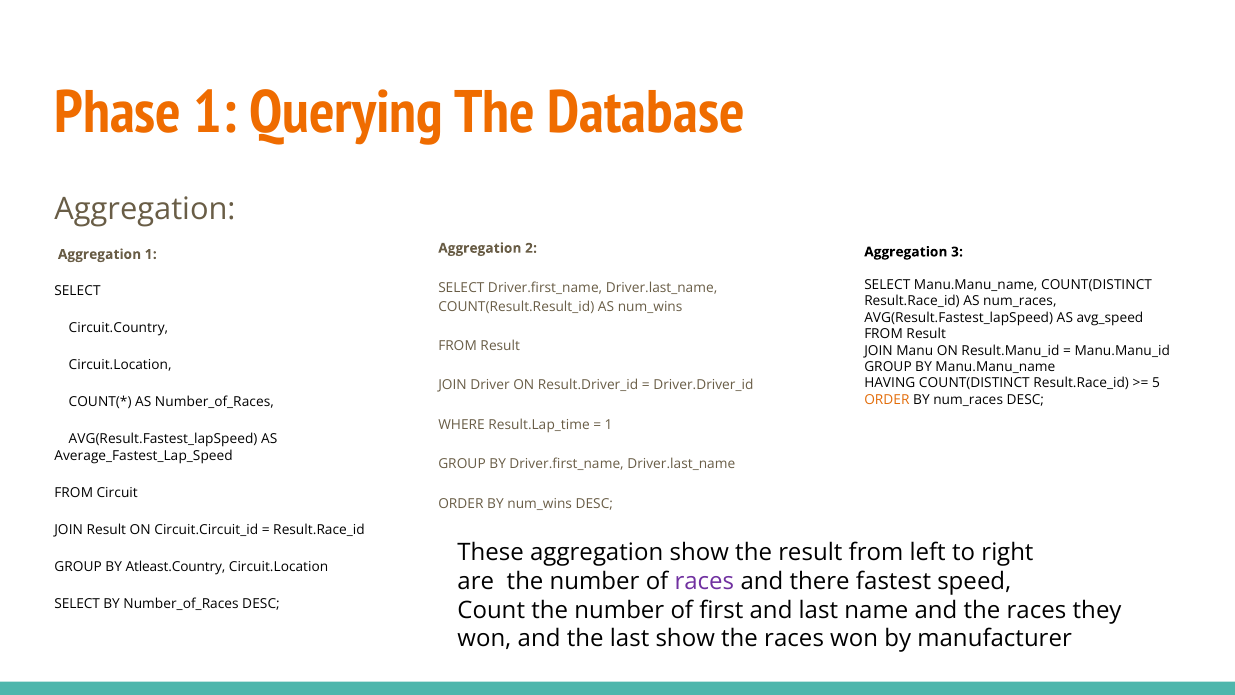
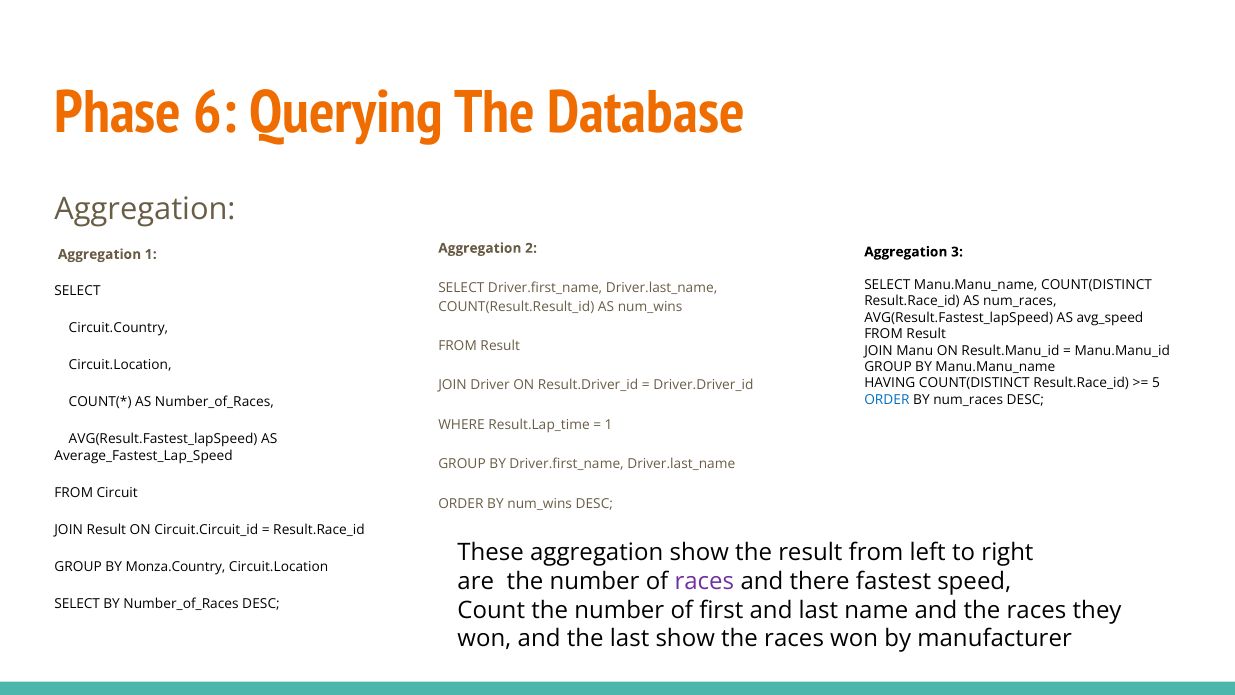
Phase 1: 1 -> 6 (216, 113)
ORDER colour: orange -> blue (887, 400)
Atleast.Country: Atleast.Country -> Monza.Country (175, 567)
